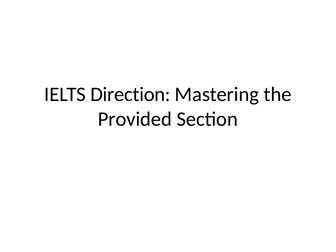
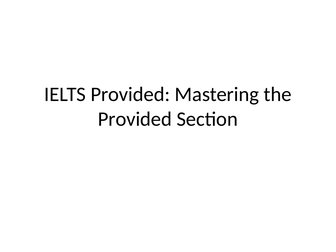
IELTS Direction: Direction -> Provided (130, 94)
